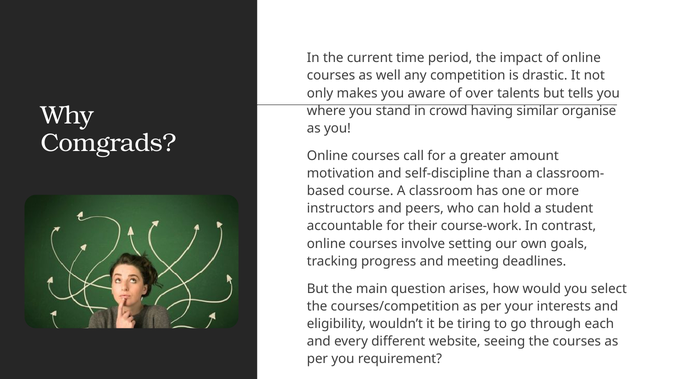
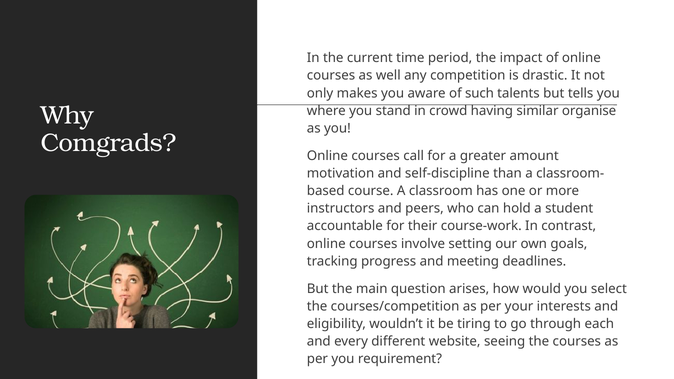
over: over -> such (479, 93)
